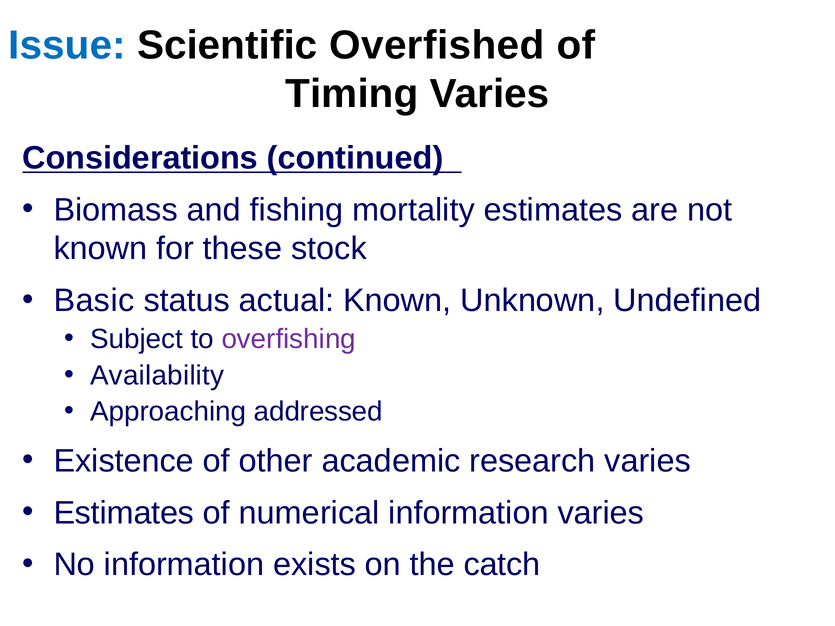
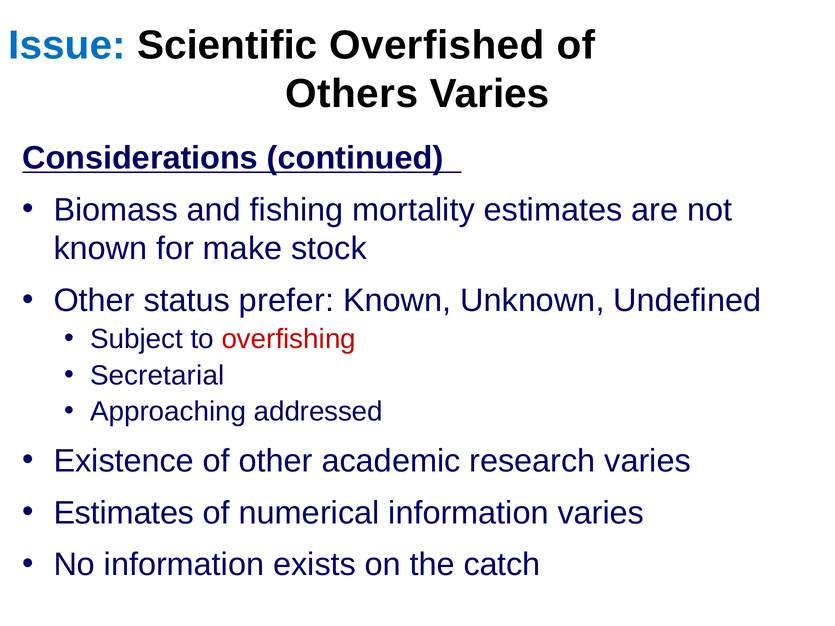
Timing: Timing -> Others (352, 94)
these: these -> make (243, 249)
Basic: Basic -> Other (94, 301)
actual: actual -> prefer (286, 301)
overfishing colour: purple -> red (289, 339)
Availability: Availability -> Secretarial (157, 376)
